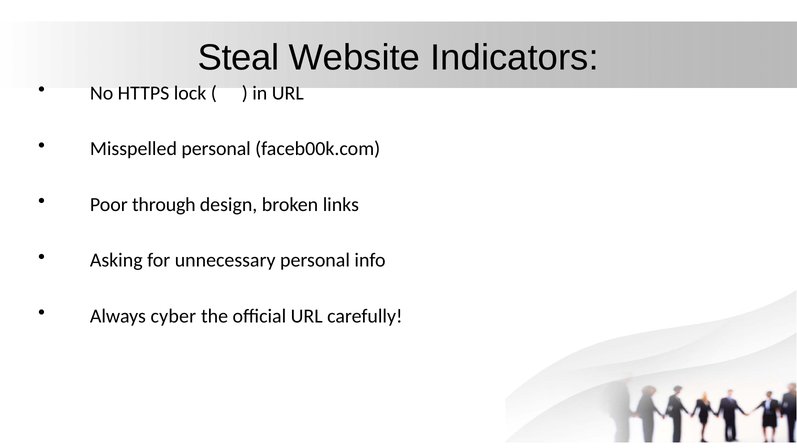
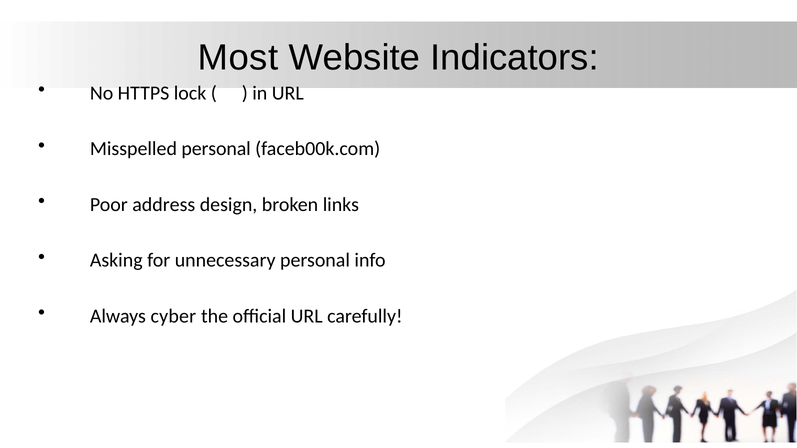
Steal: Steal -> Most (238, 58)
through: through -> address (164, 205)
